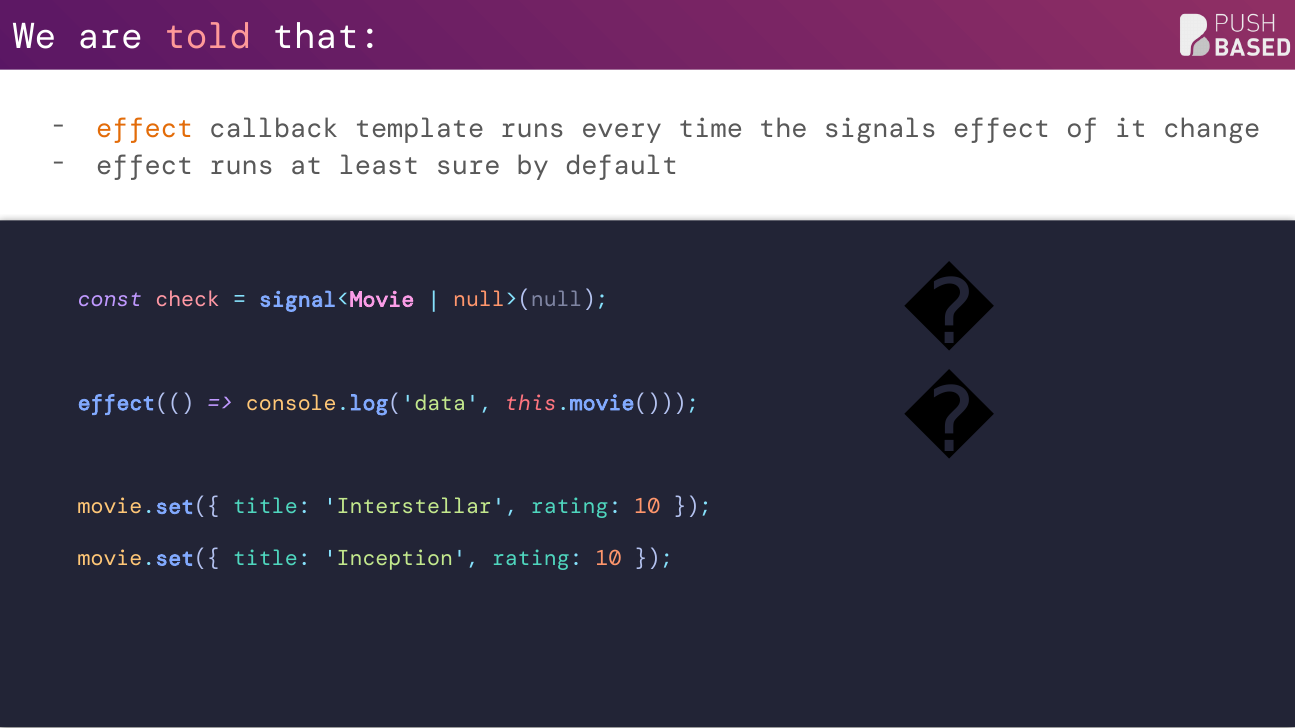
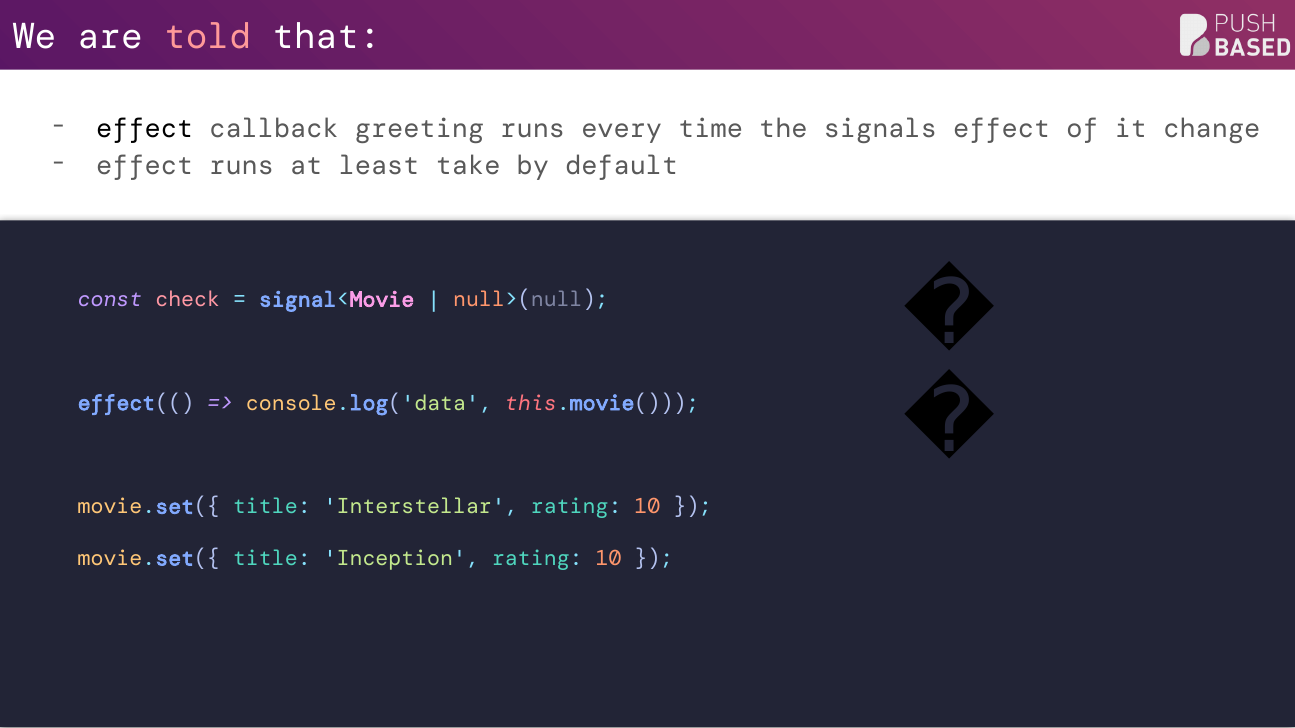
effect colour: orange -> black (145, 128)
template: template -> greeting (420, 128)
sure: sure -> take (468, 166)
